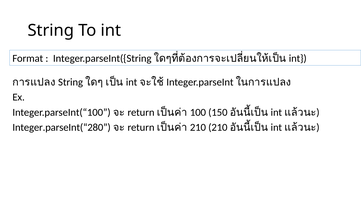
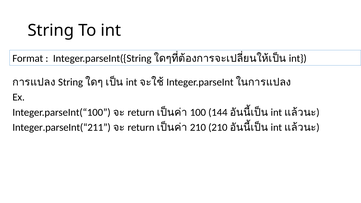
150: 150 -> 144 (218, 112)
Integer.parseInt(“280: Integer.parseInt(“280 -> Integer.parseInt(“211 (62, 128)
